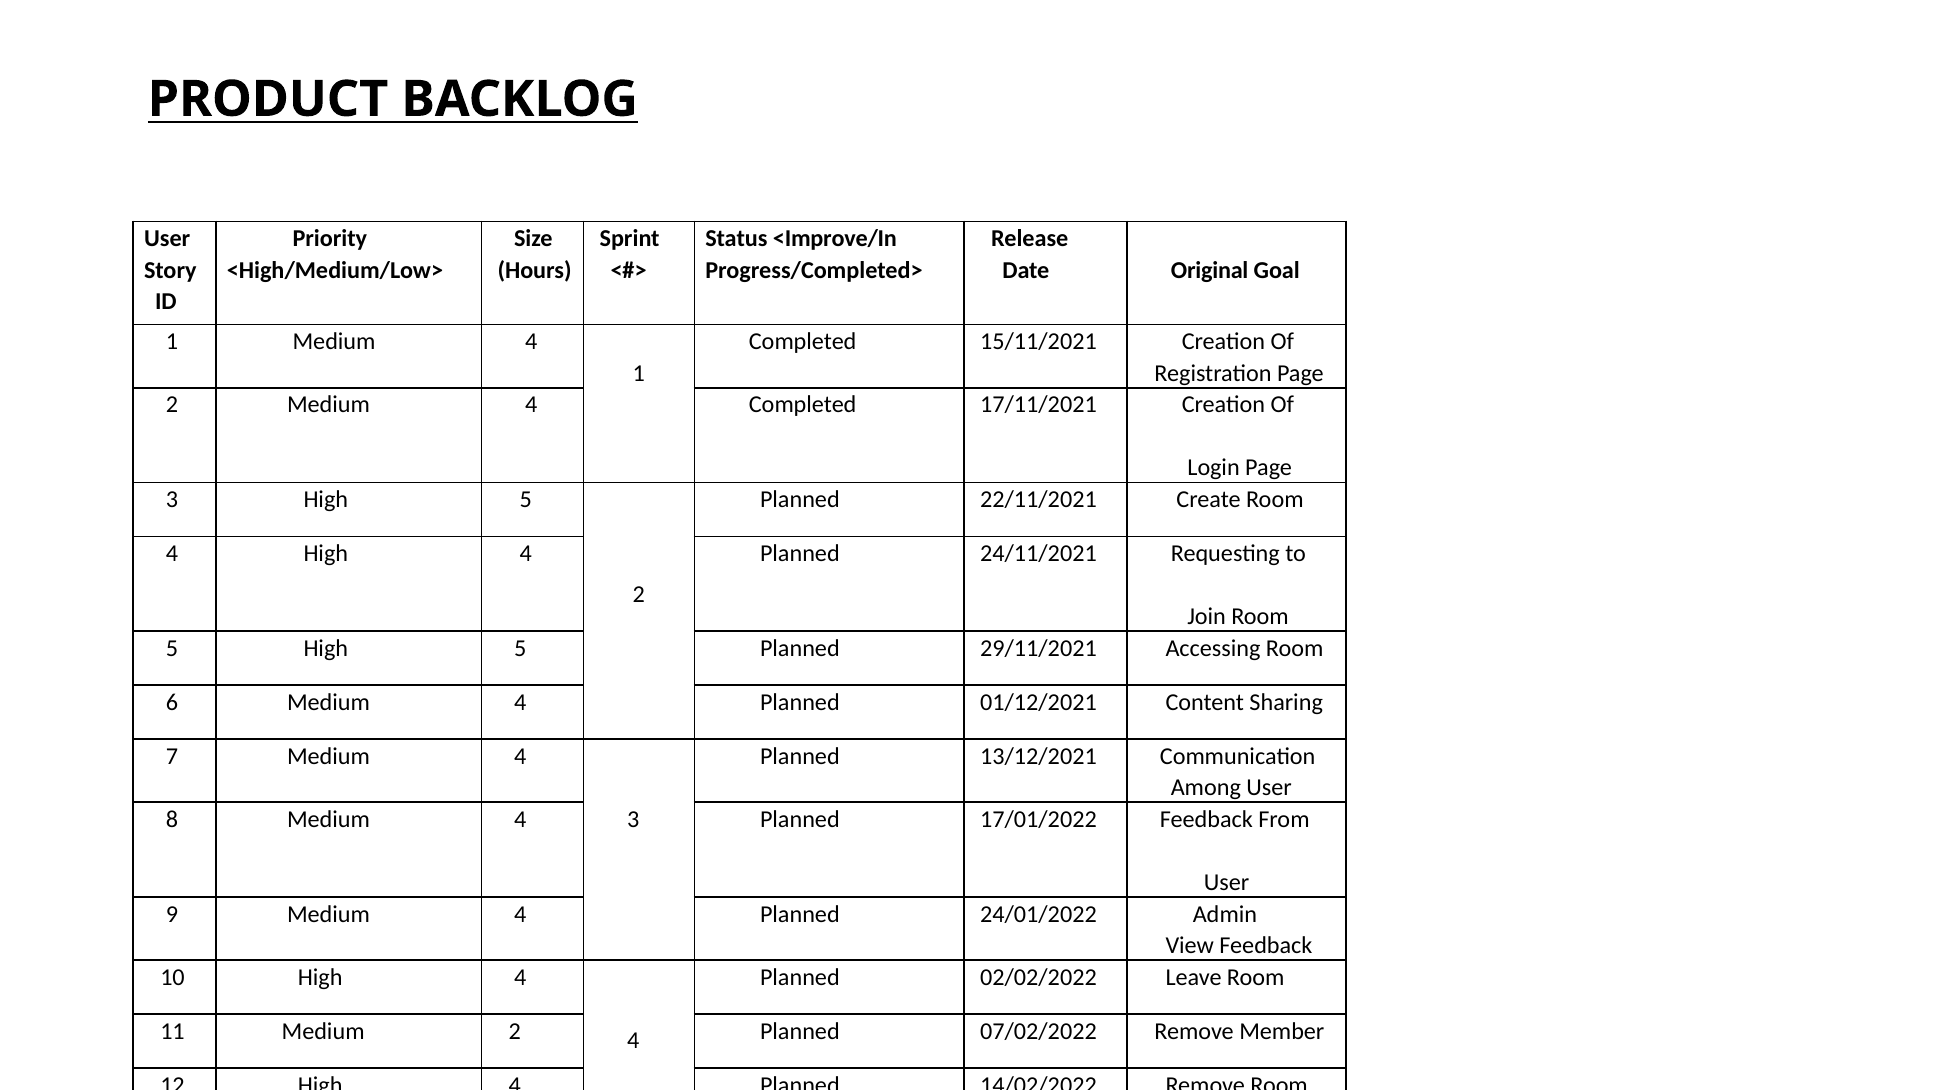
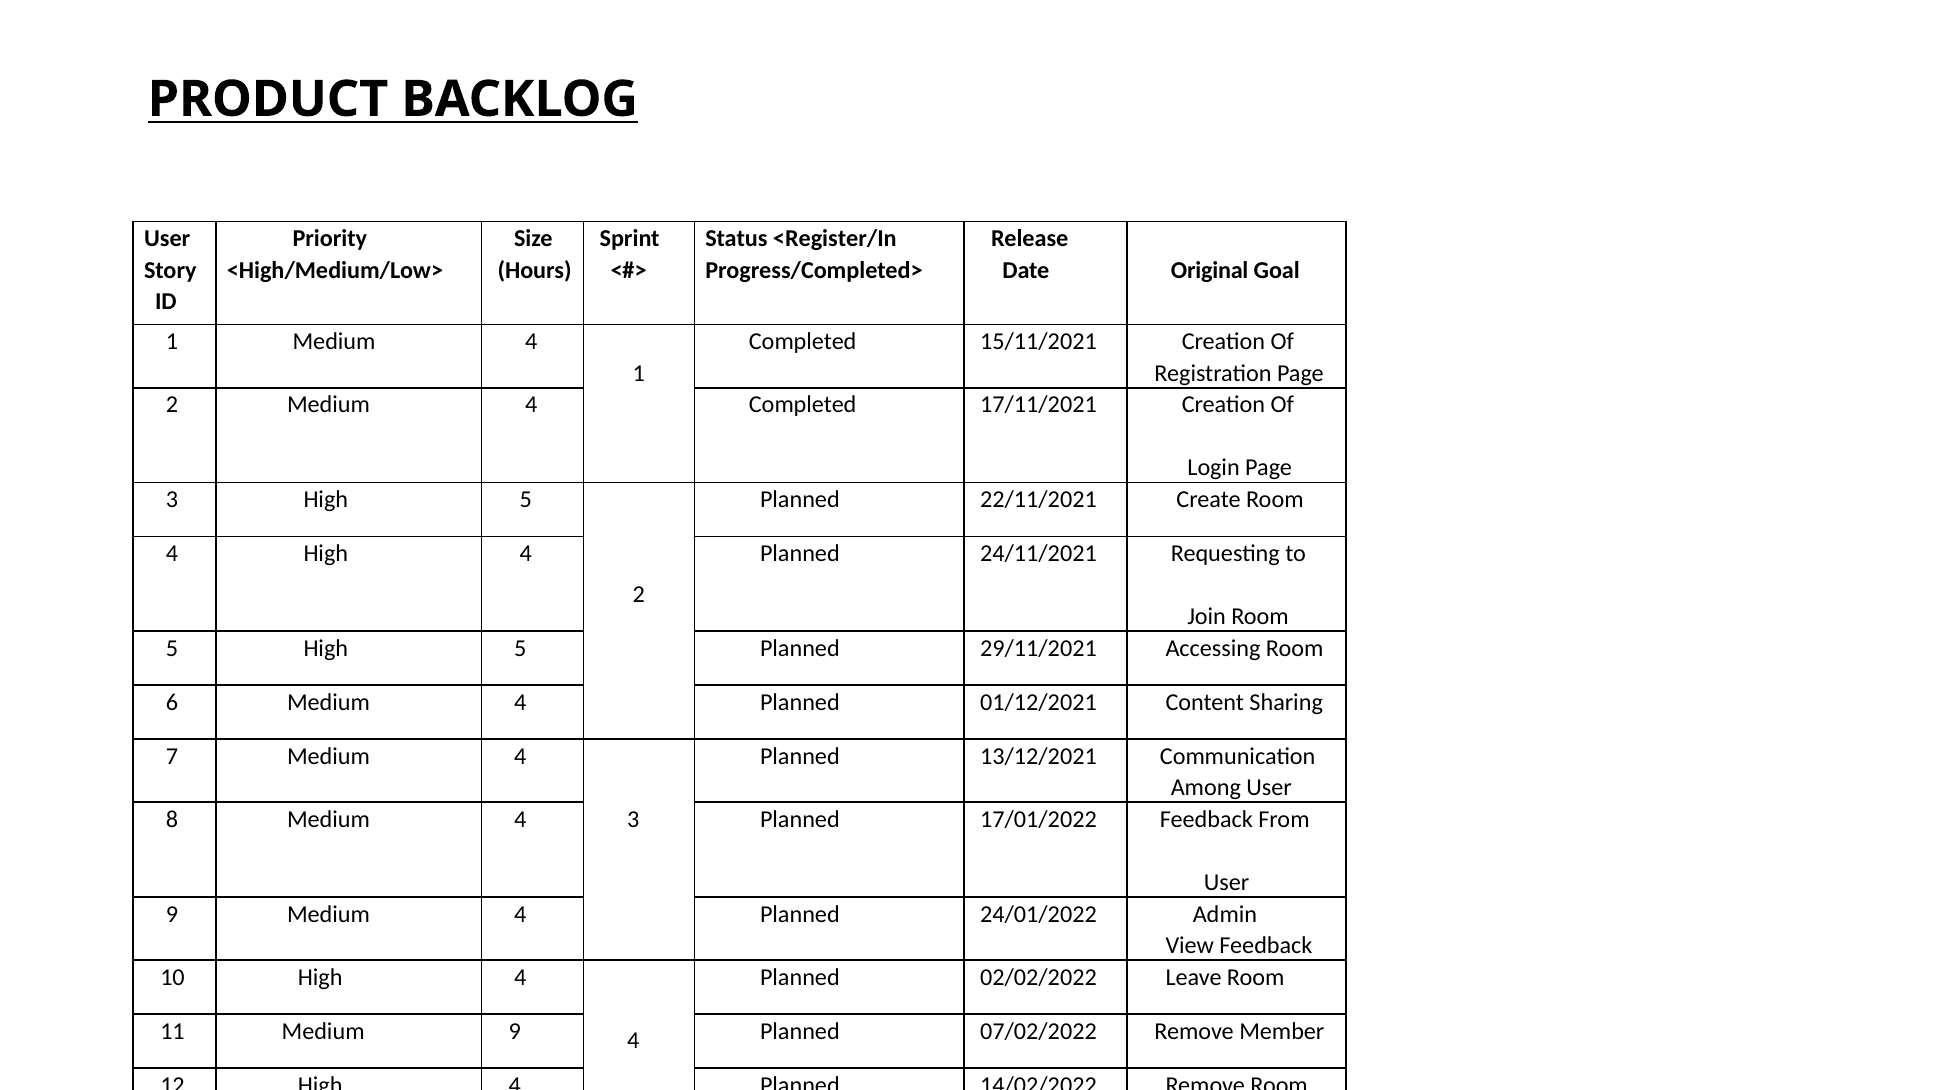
<Improve/In: <Improve/In -> <Register/In (835, 239)
Medium 2: 2 -> 9 (515, 1031)
